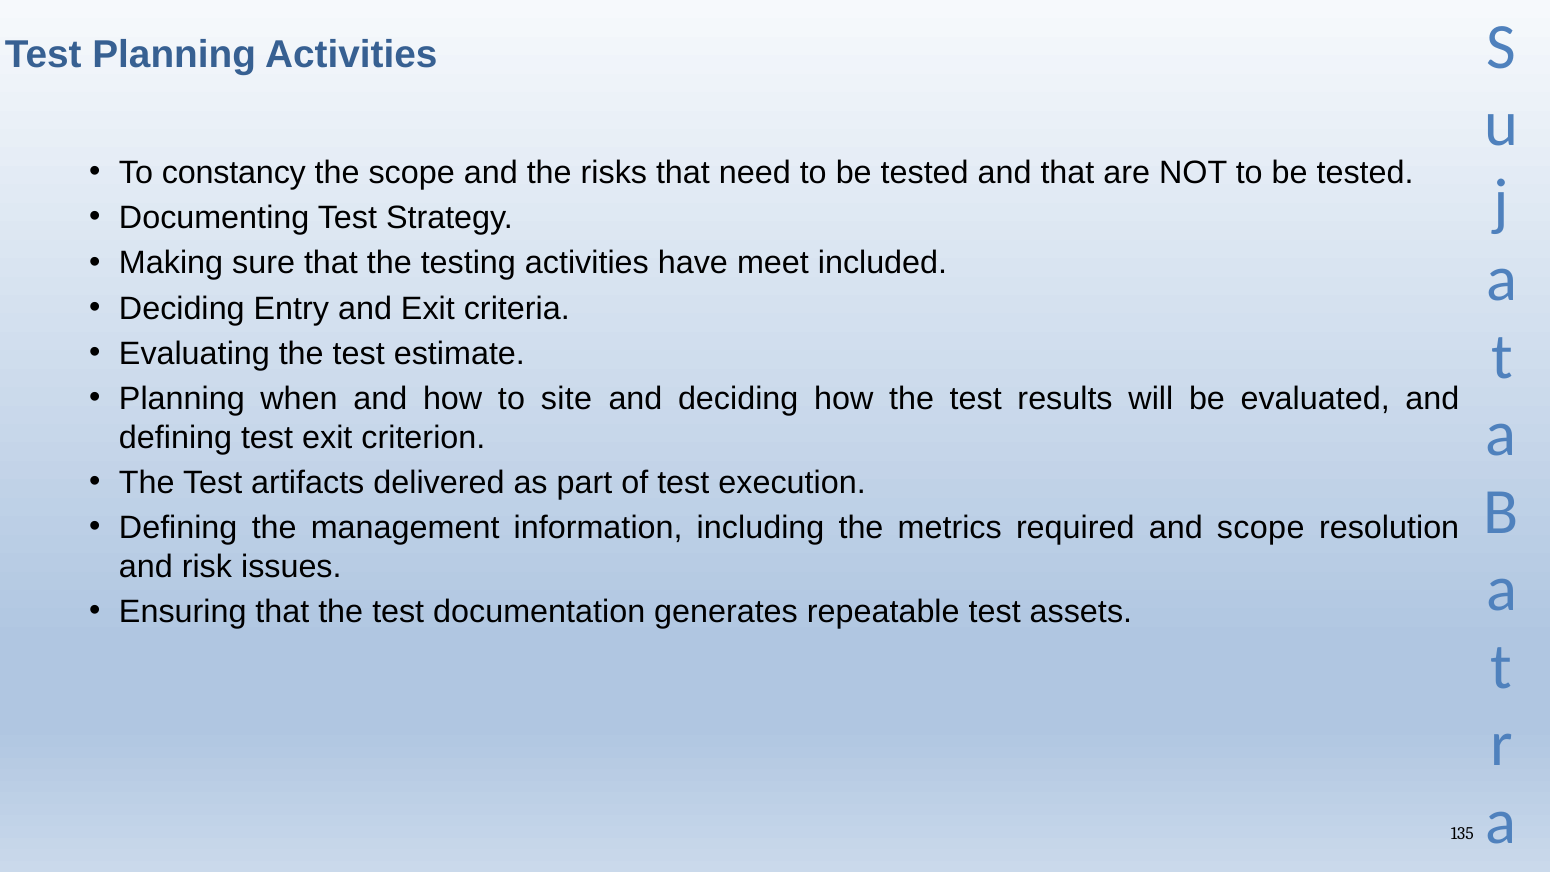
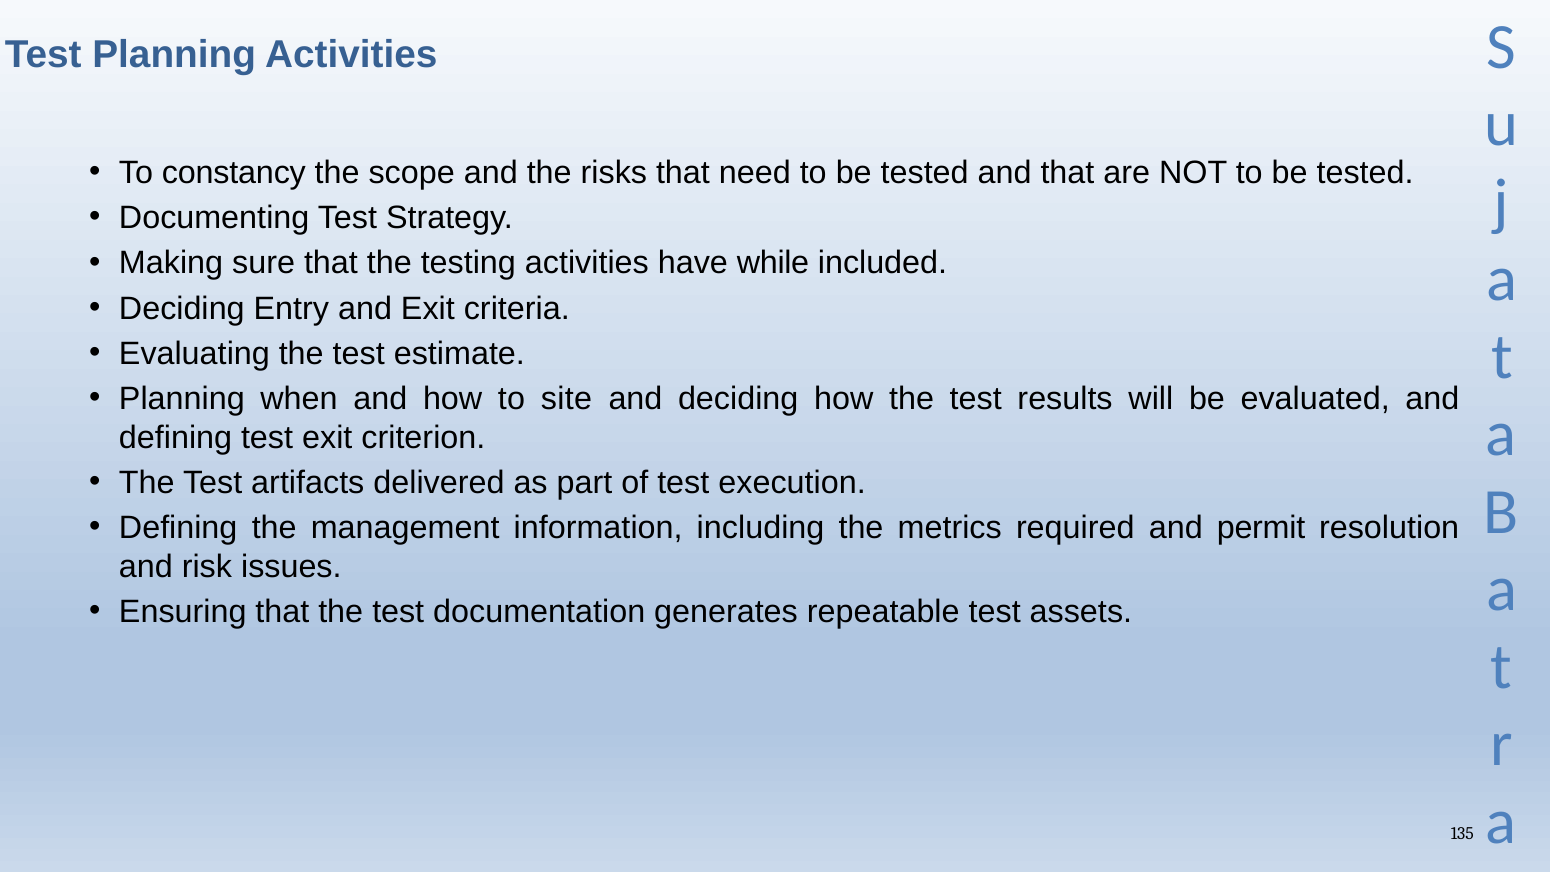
meet: meet -> while (773, 263)
and scope: scope -> permit (1261, 528)
